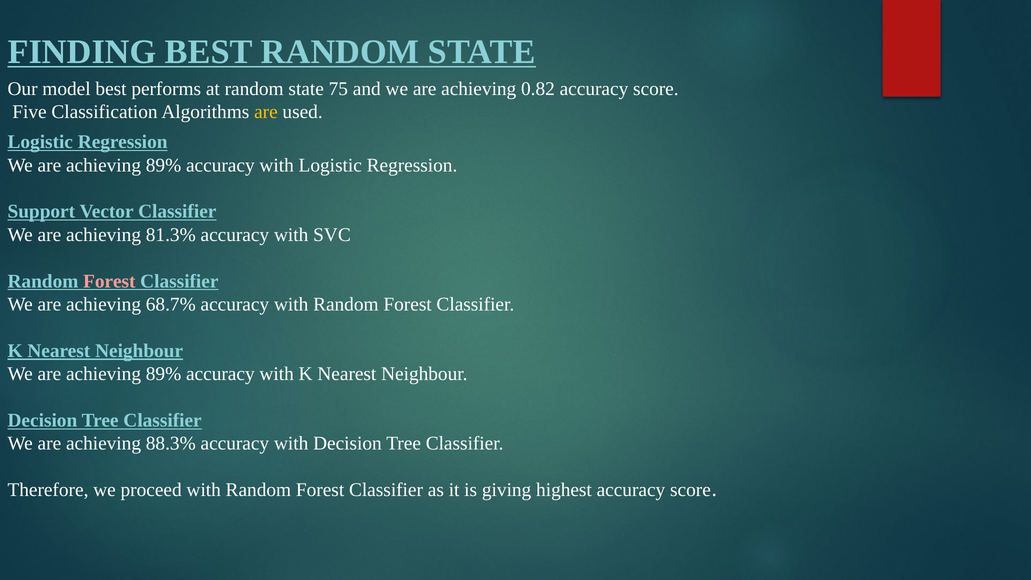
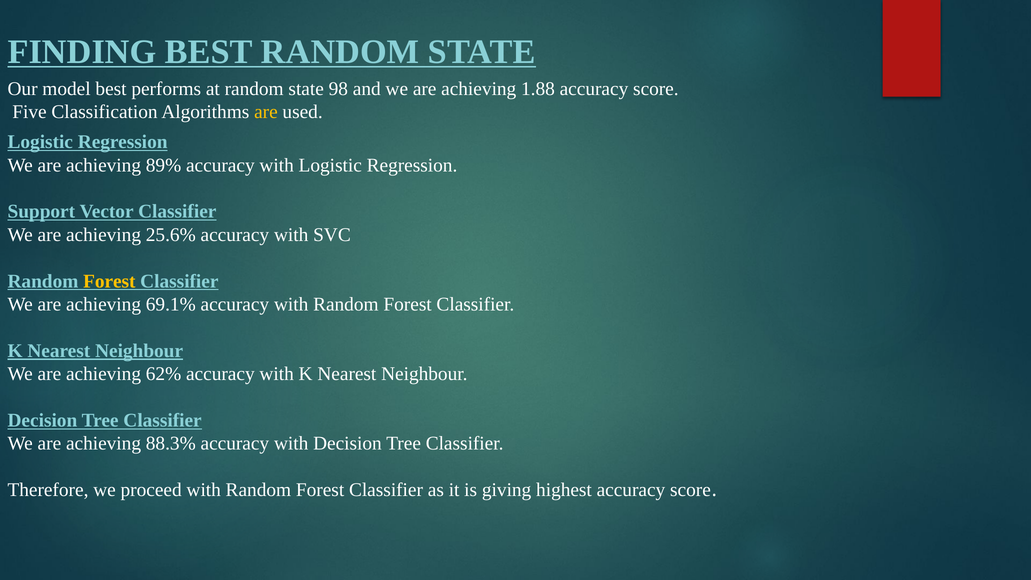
75: 75 -> 98 (338, 89)
0.82: 0.82 -> 1.88 (538, 89)
81.3%: 81.3% -> 25.6% (171, 235)
Forest colour: pink -> yellow (109, 281)
68.7%: 68.7% -> 69.1% (171, 304)
89%: 89% -> 62% (164, 374)
